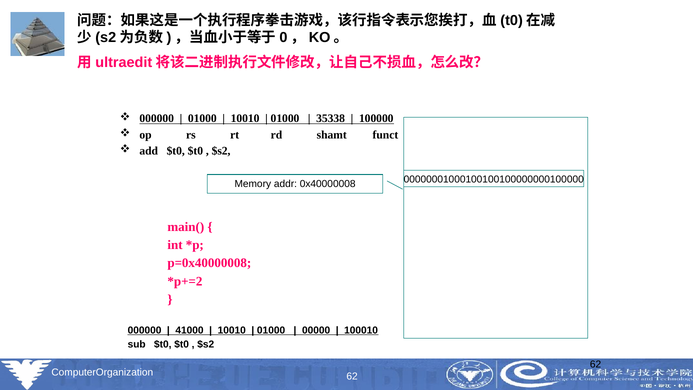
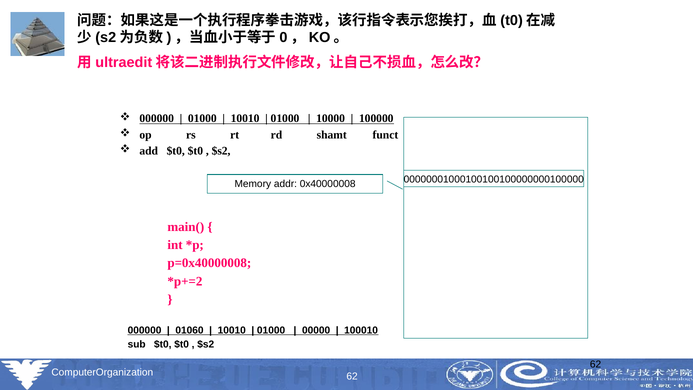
35338: 35338 -> 10000 (331, 119)
41000: 41000 -> 01060 (190, 330)
